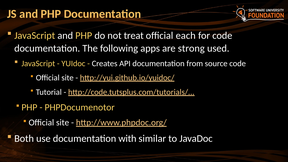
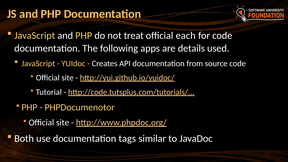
strong: strong -> details (191, 48)
with: with -> tags (127, 139)
